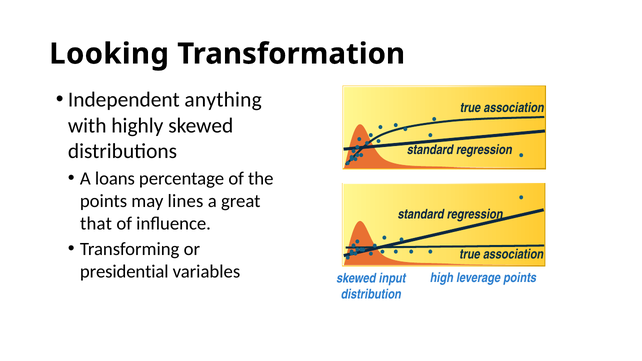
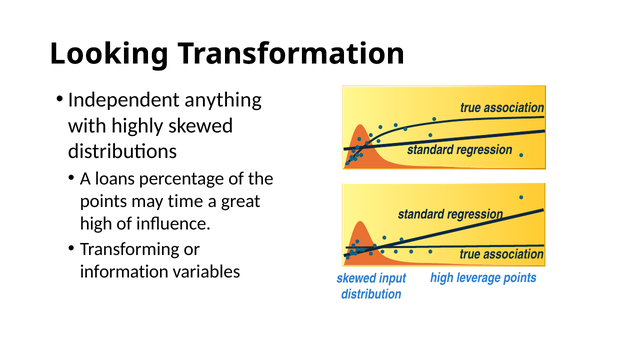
lines: lines -> time (186, 201)
that: that -> high (96, 223)
presidential: presidential -> information (124, 272)
